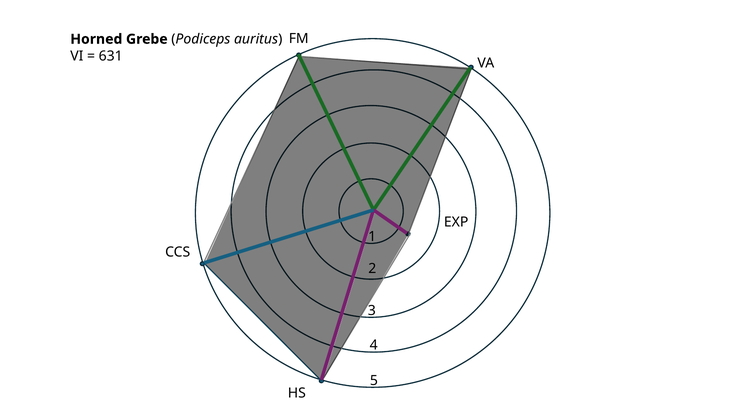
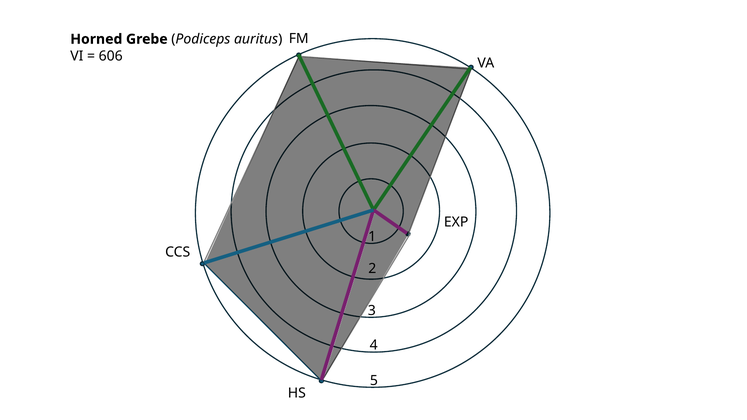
631: 631 -> 606 (111, 56)
